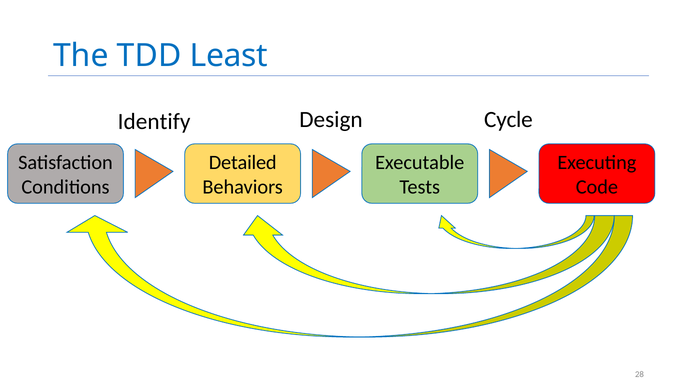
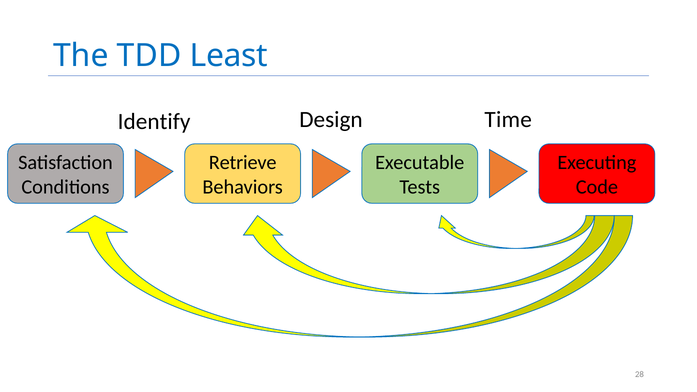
Cycle: Cycle -> Time (508, 120)
Detailed: Detailed -> Retrieve (243, 163)
